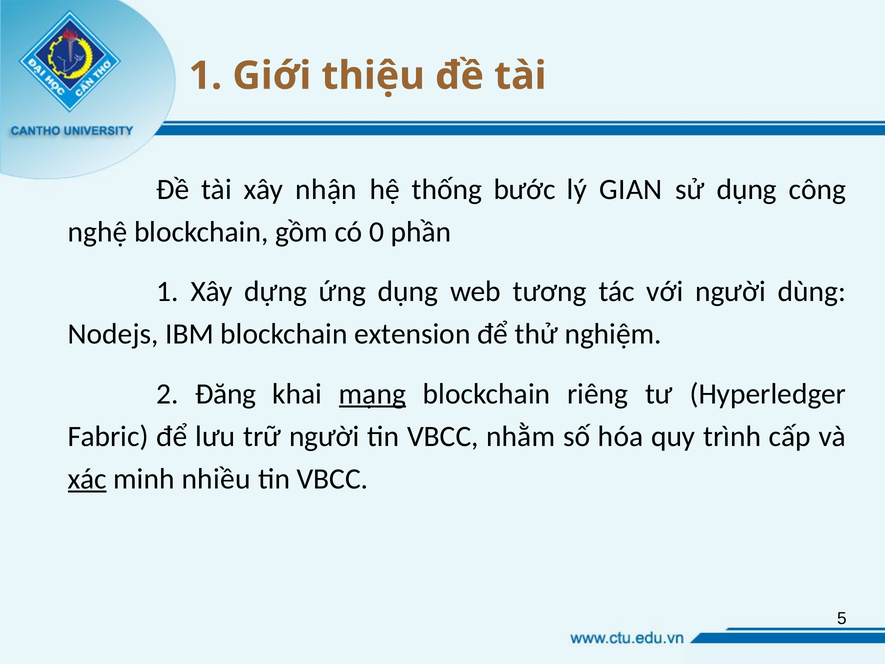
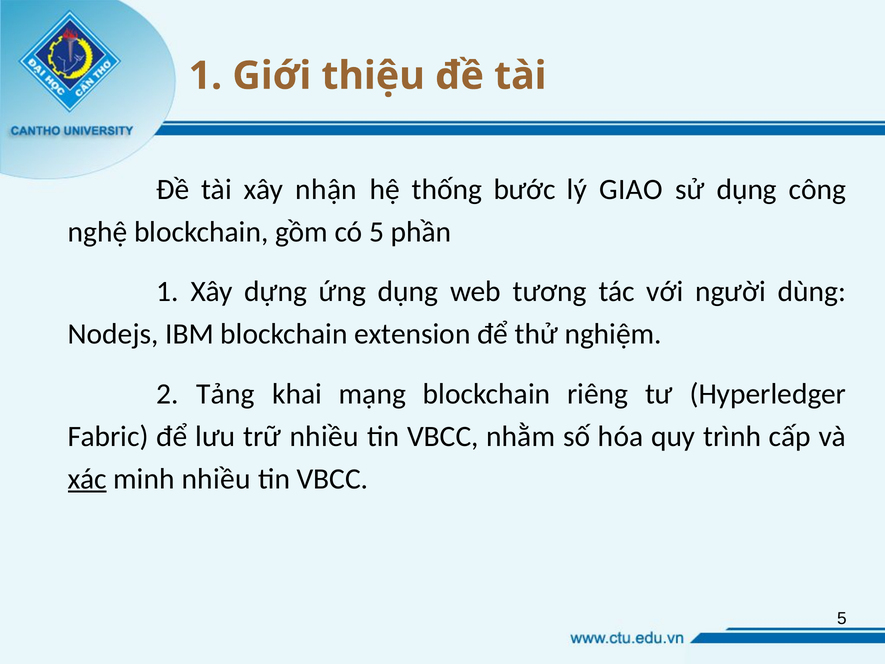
GIAN: GIAN -> GIAO (631, 189)
có 0: 0 -> 5 (377, 232)
Đăng: Đăng -> Tảng (225, 394)
mạng underline: present -> none (372, 394)
trữ người: người -> nhiều (324, 436)
